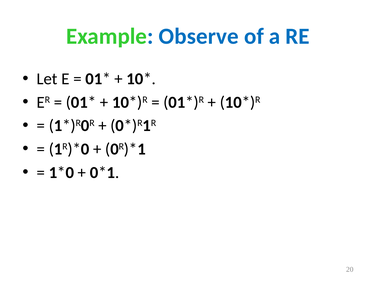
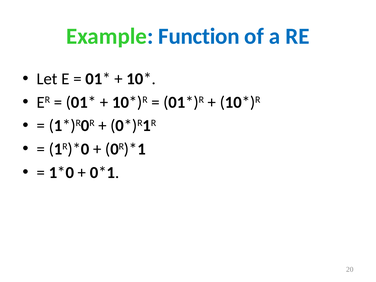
Observe: Observe -> Function (199, 36)
